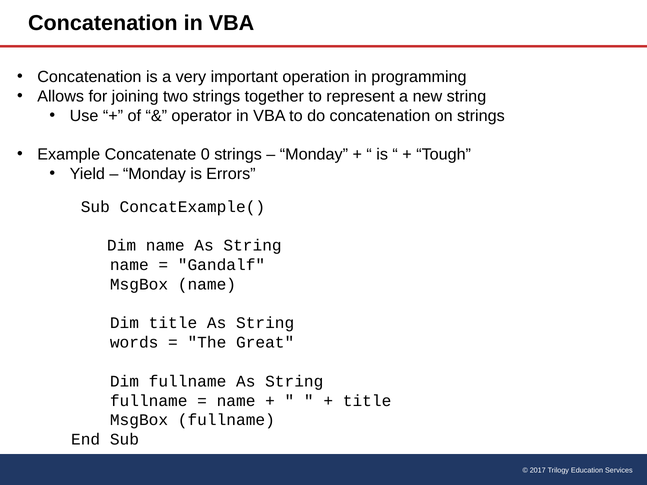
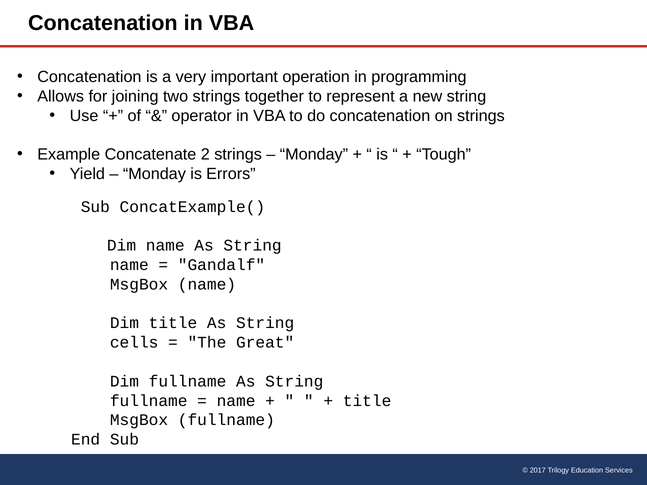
0: 0 -> 2 (205, 155)
words: words -> cells (134, 343)
